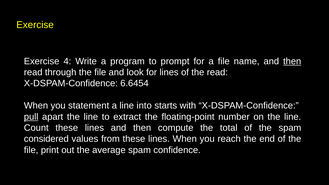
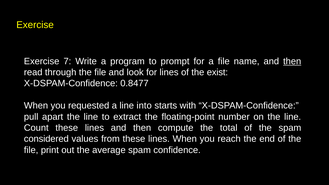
4: 4 -> 7 (67, 61)
the read: read -> exist (217, 72)
6.6454: 6.6454 -> 0.8477 (134, 83)
statement: statement -> requested (89, 106)
pull underline: present -> none (31, 117)
